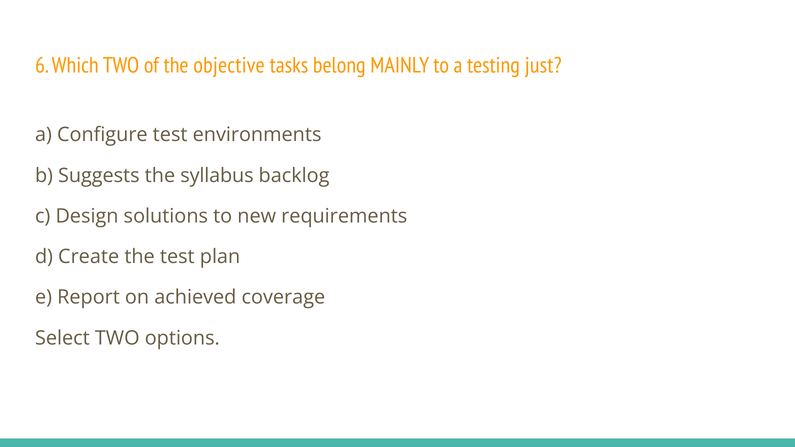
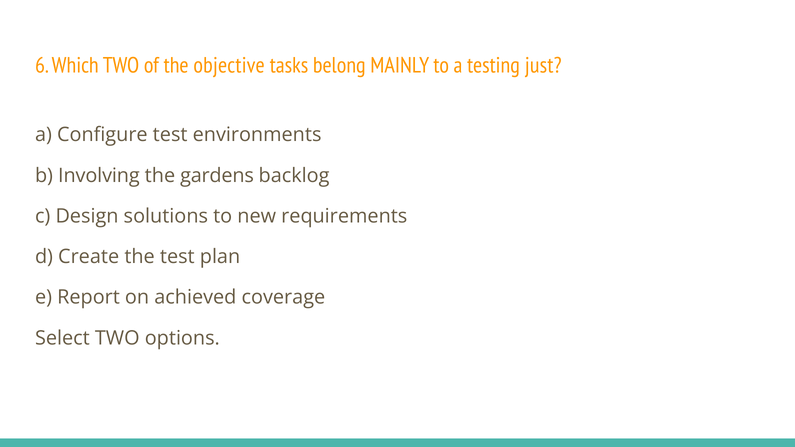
Suggests: Suggests -> Involving (99, 176)
syllabus: syllabus -> gardens (217, 176)
